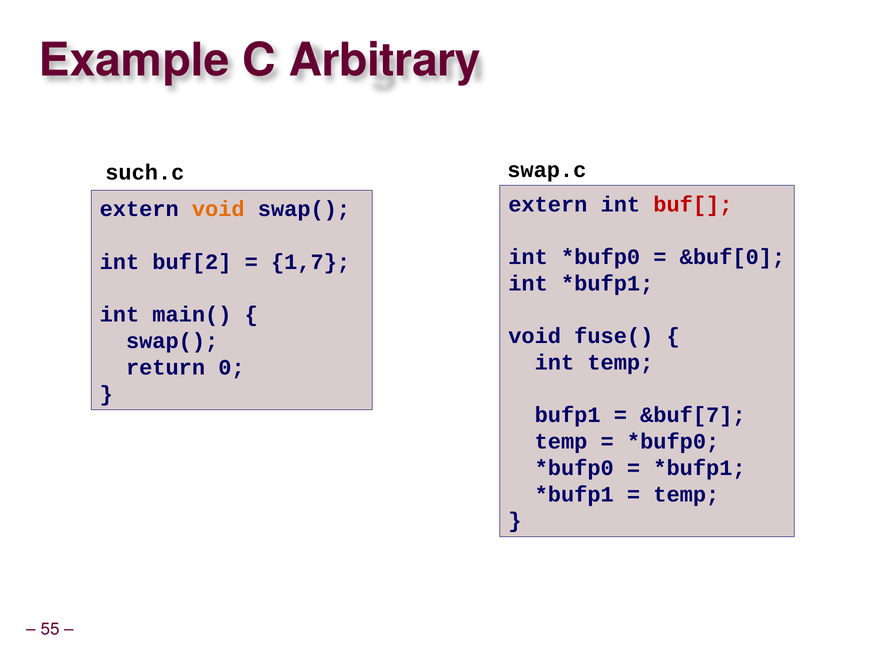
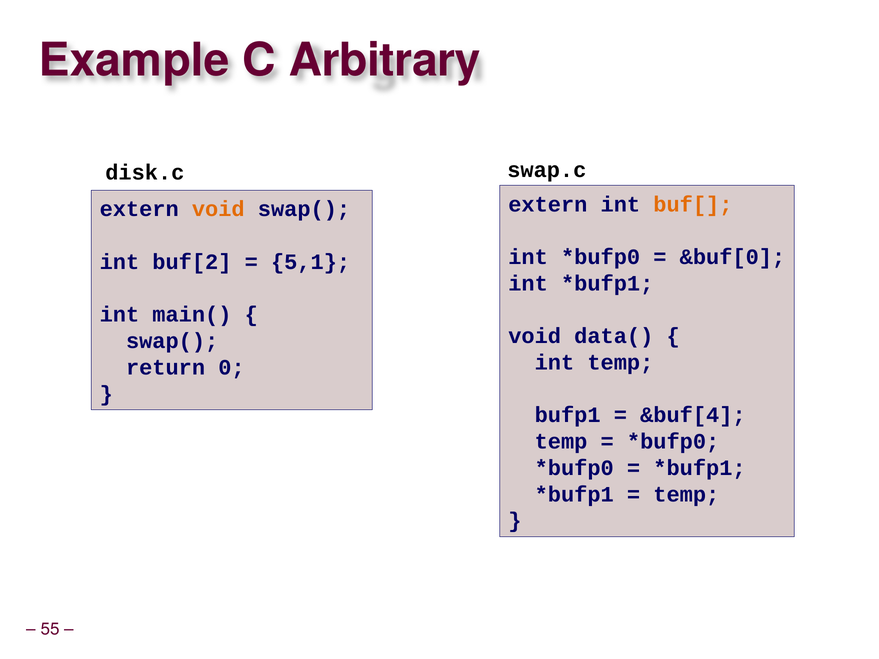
such.c: such.c -> disk.c (145, 173)
buf[ colour: red -> orange (693, 204)
1,7: 1,7 -> 5,1 (311, 262)
fuse(: fuse( -> data( (614, 336)
&buf[7: &buf[7 -> &buf[4 (693, 415)
